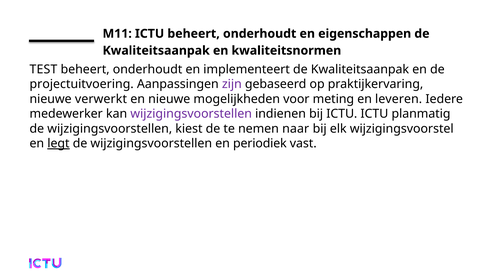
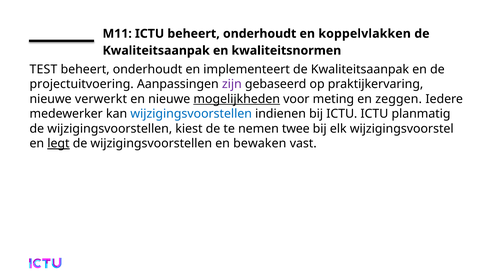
eigenschappen: eigenschappen -> koppelvlakken (365, 34)
mogelijkheden underline: none -> present (237, 99)
leveren: leveren -> zeggen (399, 99)
wijzigingsvoorstellen colour: purple -> blue (191, 114)
naar: naar -> twee (296, 129)
periodiek: periodiek -> bewaken (260, 143)
